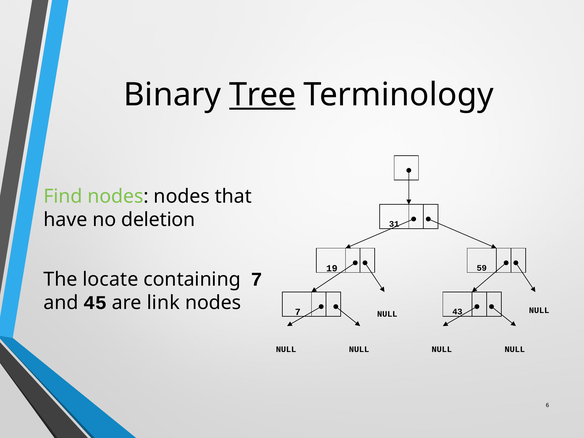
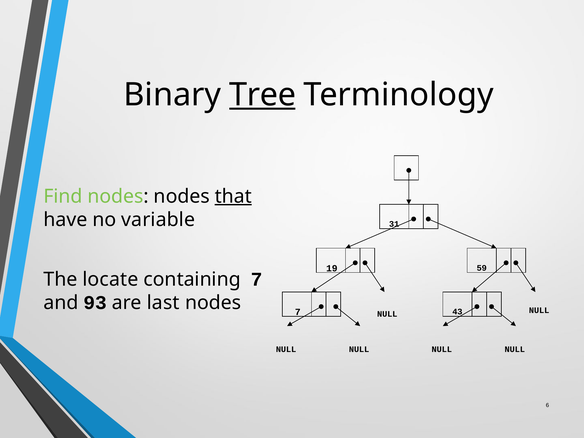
that underline: none -> present (233, 196)
deletion: deletion -> variable (158, 220)
45: 45 -> 93 (95, 303)
link: link -> last (163, 303)
